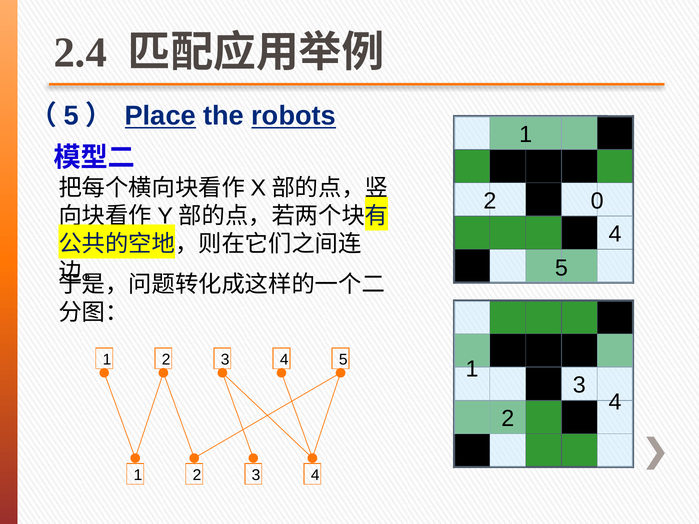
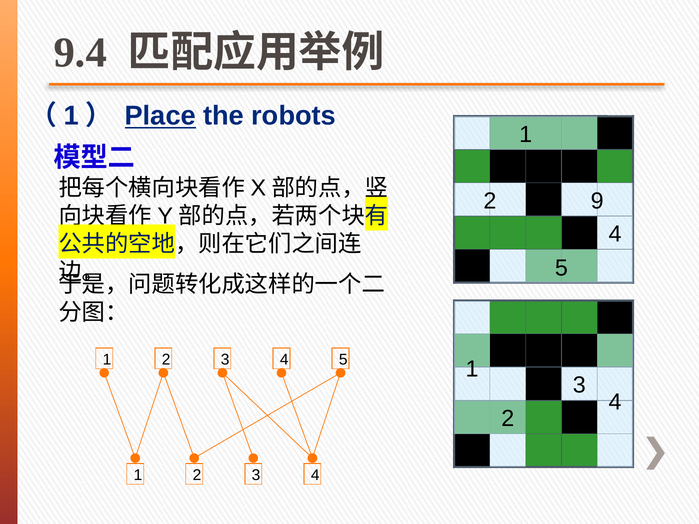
2.4: 2.4 -> 9.4 (80, 53)
5: 5 -> 1 (71, 116)
robots underline: present -> none (294, 116)
0: 0 -> 9 (597, 201)
